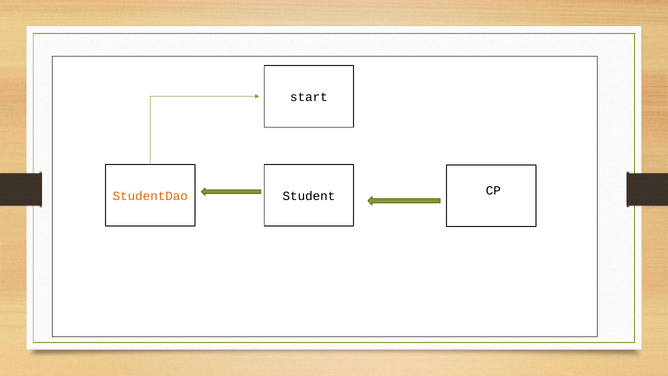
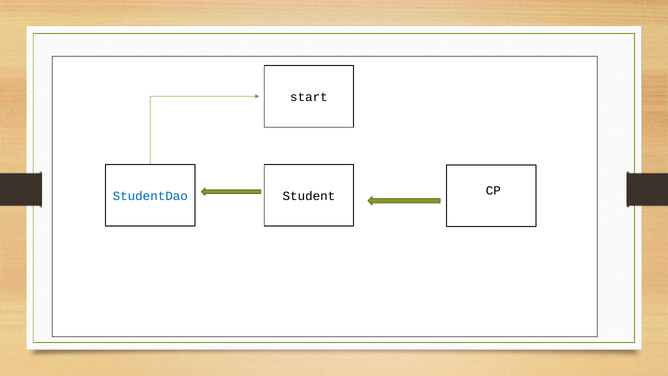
StudentDao colour: orange -> blue (150, 196)
